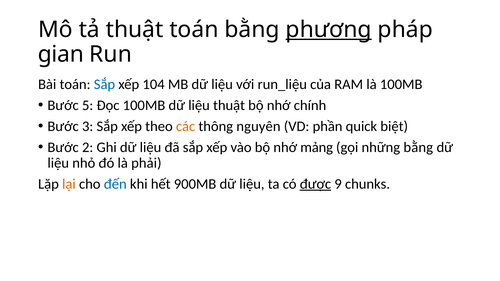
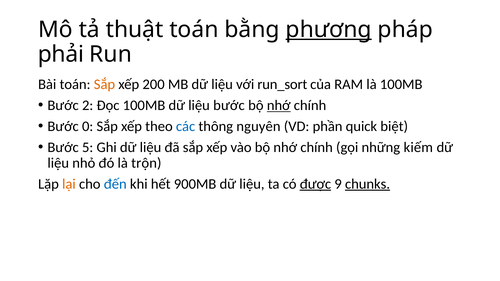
gian: gian -> phải (61, 54)
Sắp colour: blue -> orange (104, 85)
104: 104 -> 200 (154, 85)
run_liệu: run_liệu -> run_sort (282, 85)
5: 5 -> 2 (88, 106)
liệu thuật: thuật -> bước (229, 106)
nhớ underline: none -> present (279, 106)
3: 3 -> 0 (88, 126)
các colour: orange -> blue (186, 126)
2: 2 -> 5 (88, 147)
vào bộ nhớ mảng: mảng -> chính (317, 147)
những bằng: bằng -> kiếm (418, 147)
phải: phải -> trộn (146, 163)
chunks underline: none -> present (368, 184)
